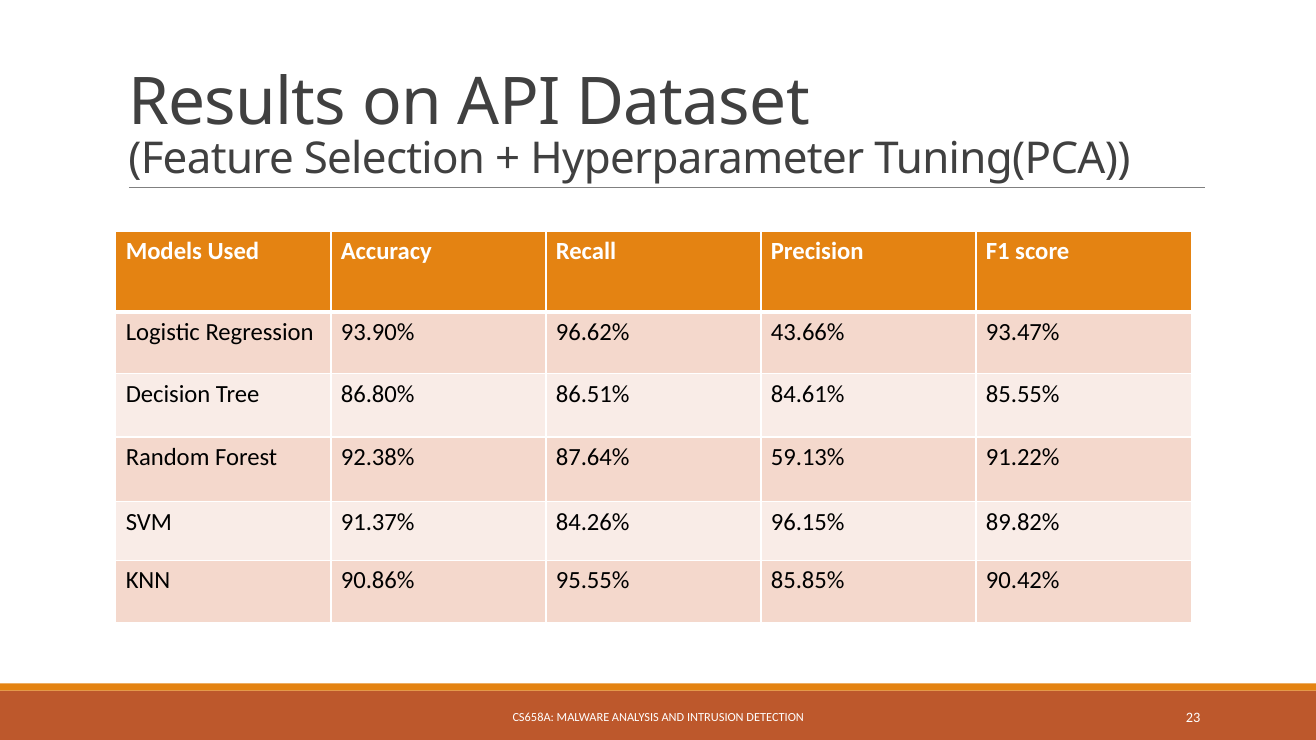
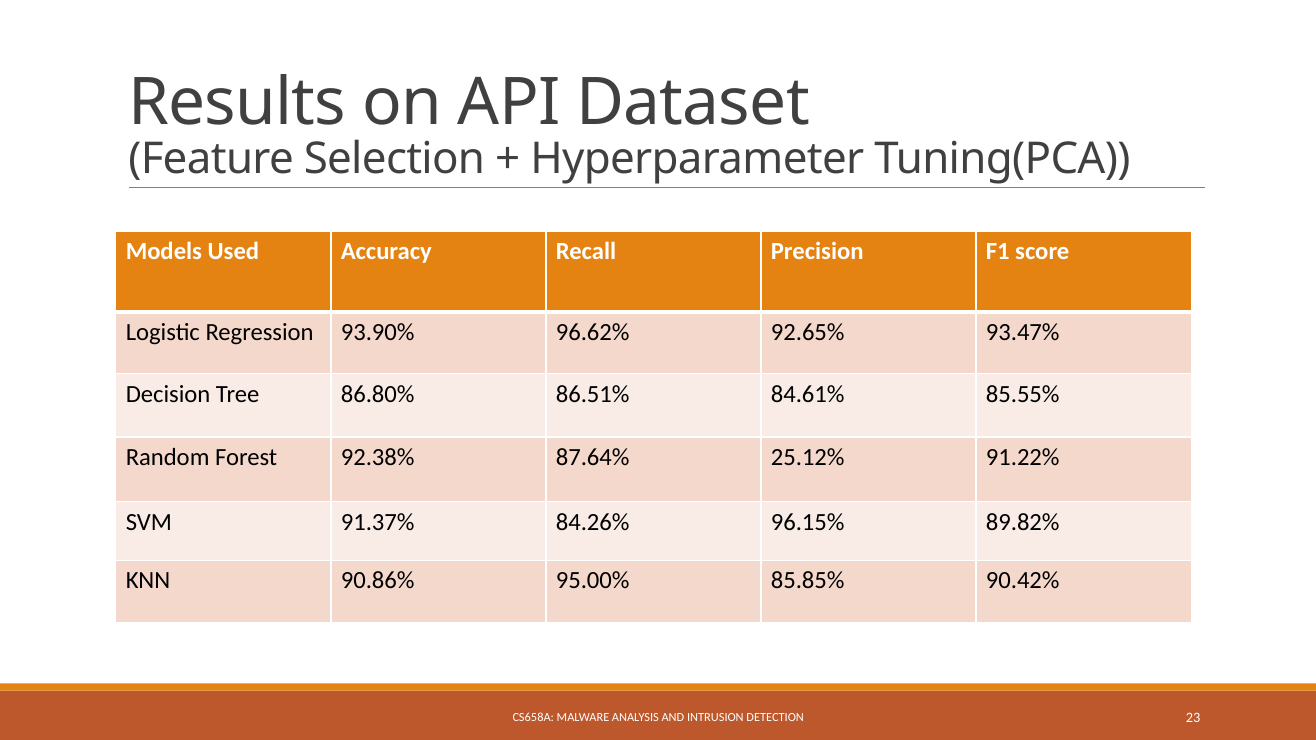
43.66%: 43.66% -> 92.65% (808, 332)
59.13%: 59.13% -> 25.12% (808, 457)
95.55%: 95.55% -> 95.00% (593, 581)
